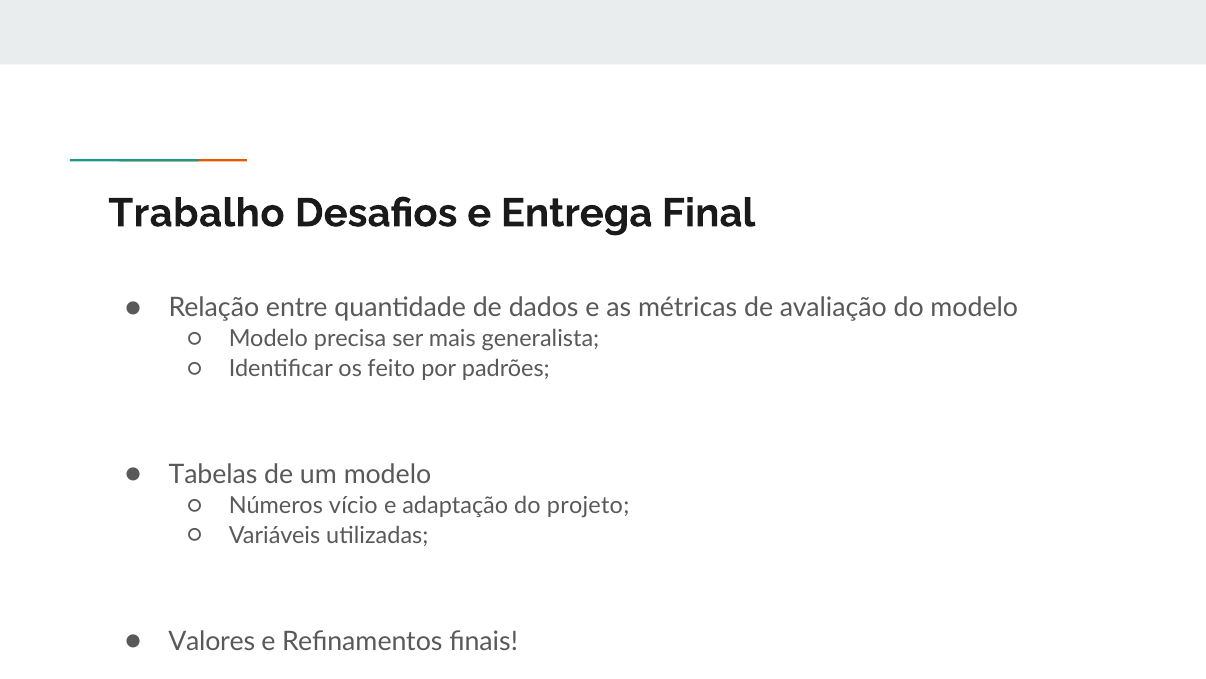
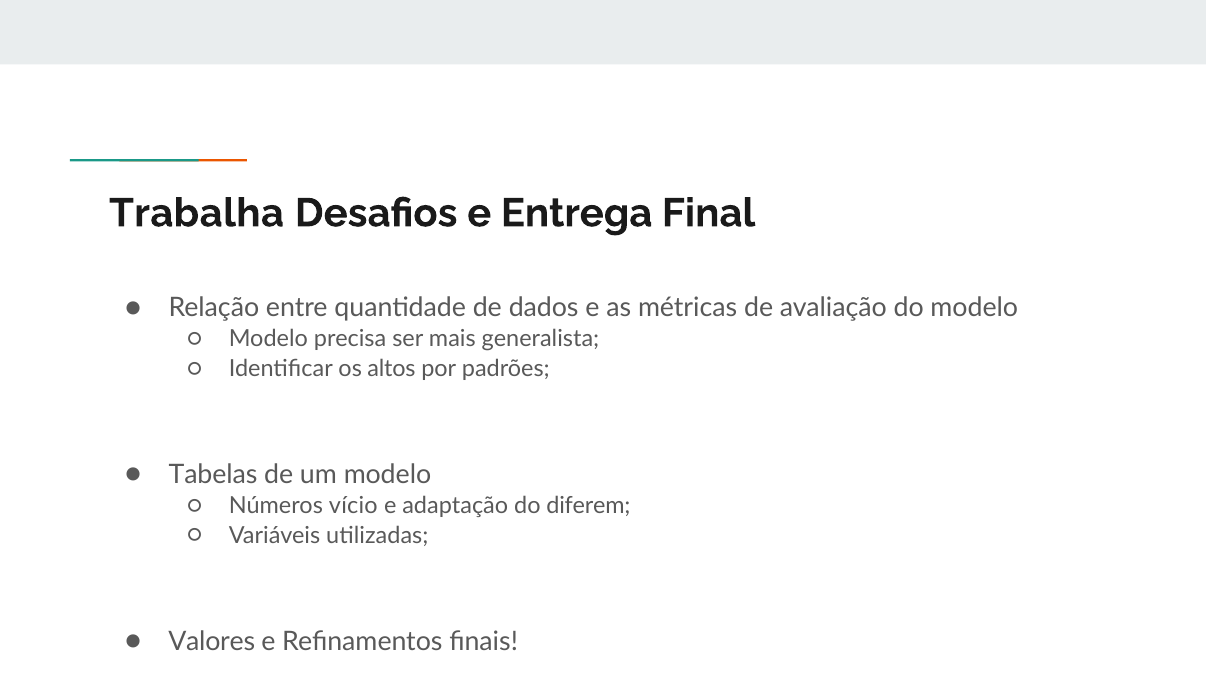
Trabalho: Trabalho -> Trabalha (197, 213)
feito: feito -> altos (391, 368)
projeto: projeto -> diferem (588, 505)
